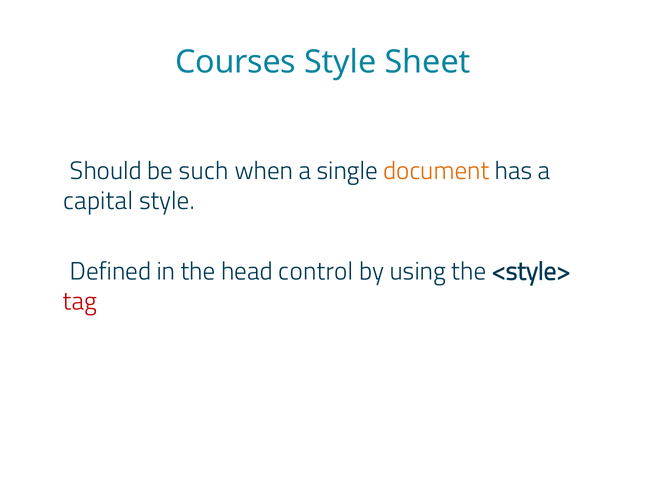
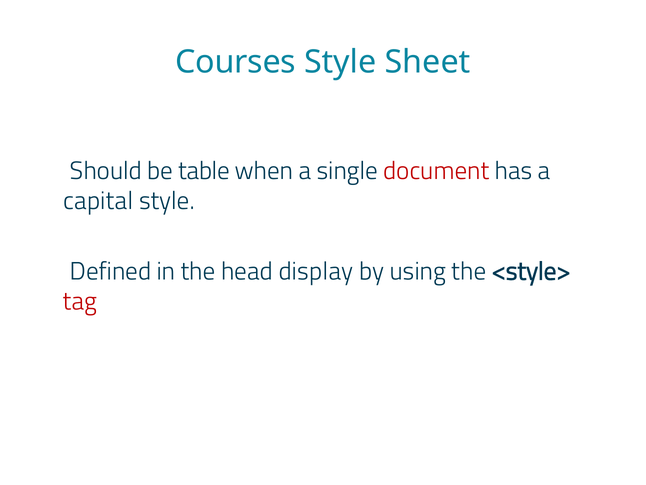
such: such -> table (204, 171)
document colour: orange -> red (436, 171)
control: control -> display (316, 271)
